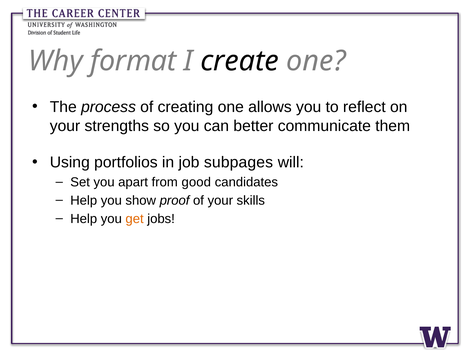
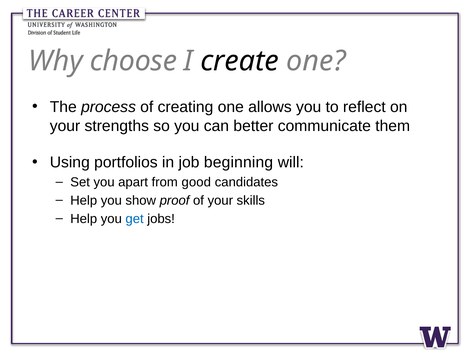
format: format -> choose (133, 61)
subpages: subpages -> beginning (239, 162)
get colour: orange -> blue (135, 218)
